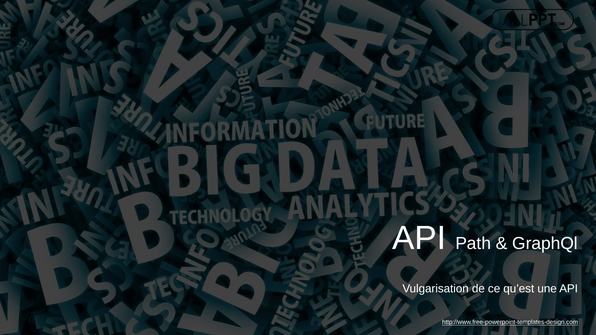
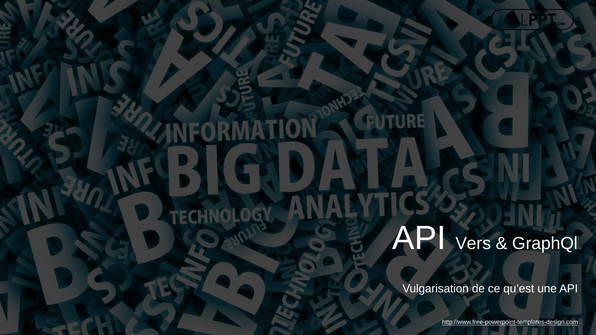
Path: Path -> Vers (473, 244)
